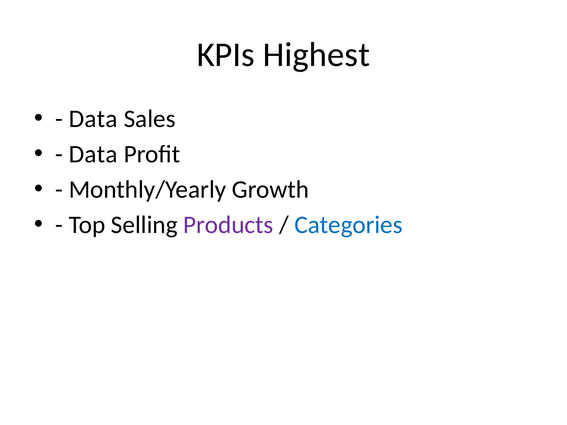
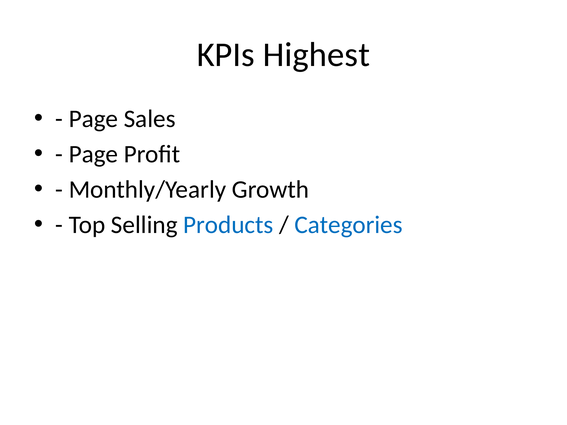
Data: Data -> Page (93, 119)
Data: Data -> Page (93, 154)
Products colour: purple -> blue (228, 225)
